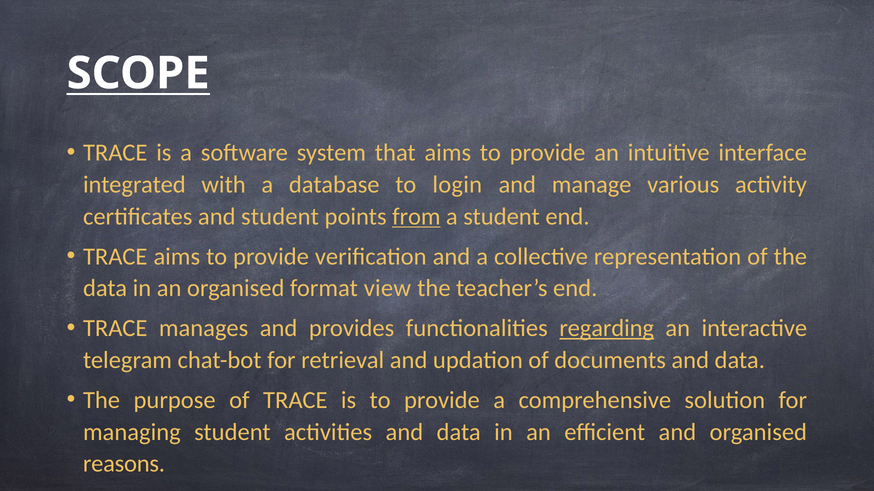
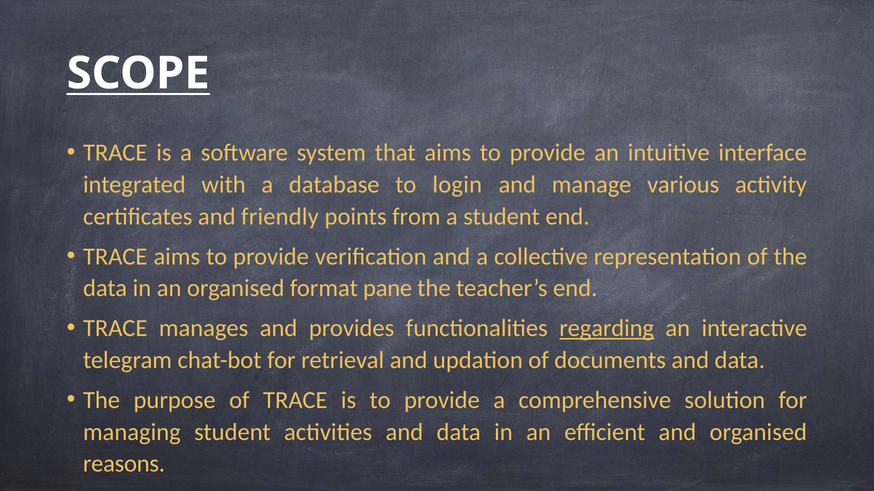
and student: student -> friendly (280, 217)
from underline: present -> none (416, 217)
view: view -> pane (388, 289)
